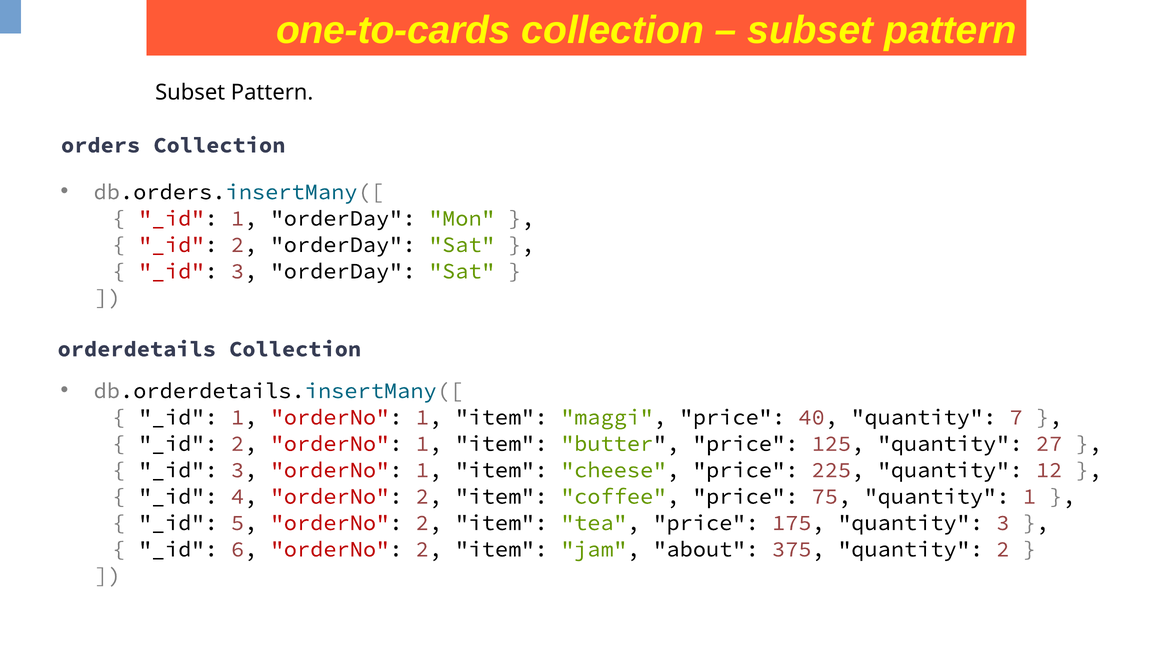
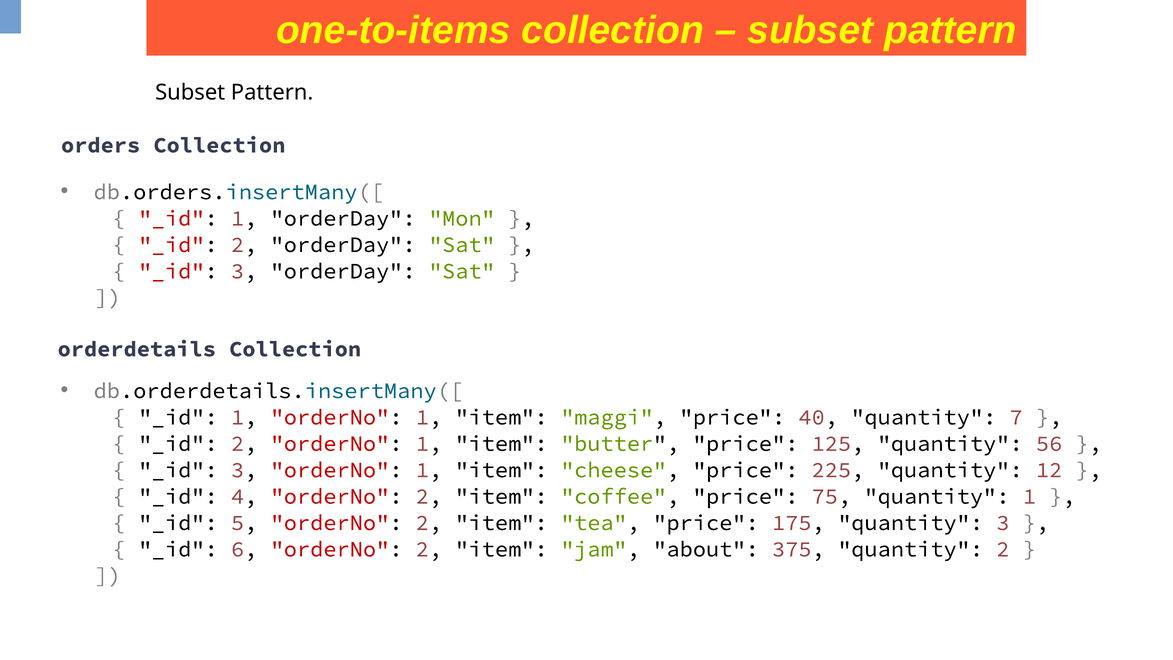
one-to-cards: one-to-cards -> one-to-items (393, 31)
27: 27 -> 56 (1049, 443)
